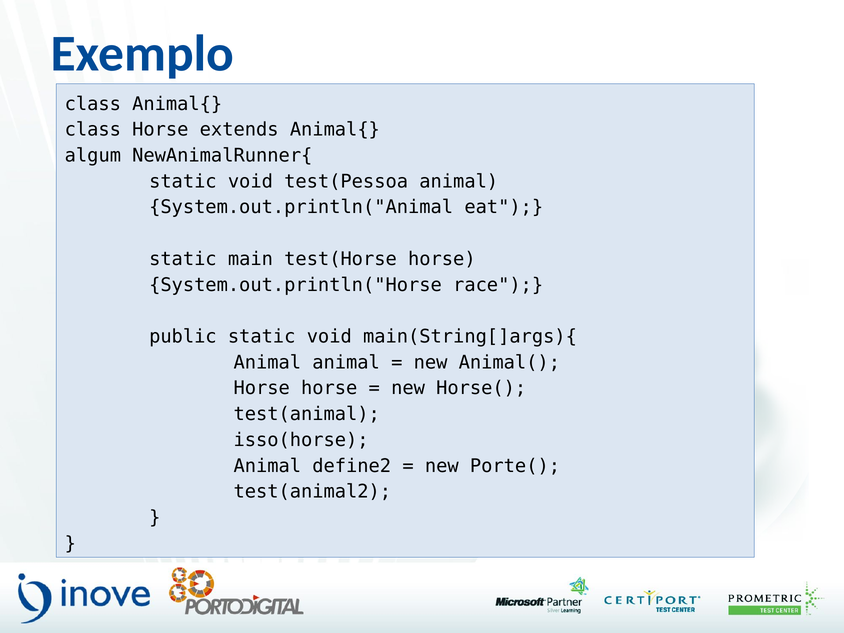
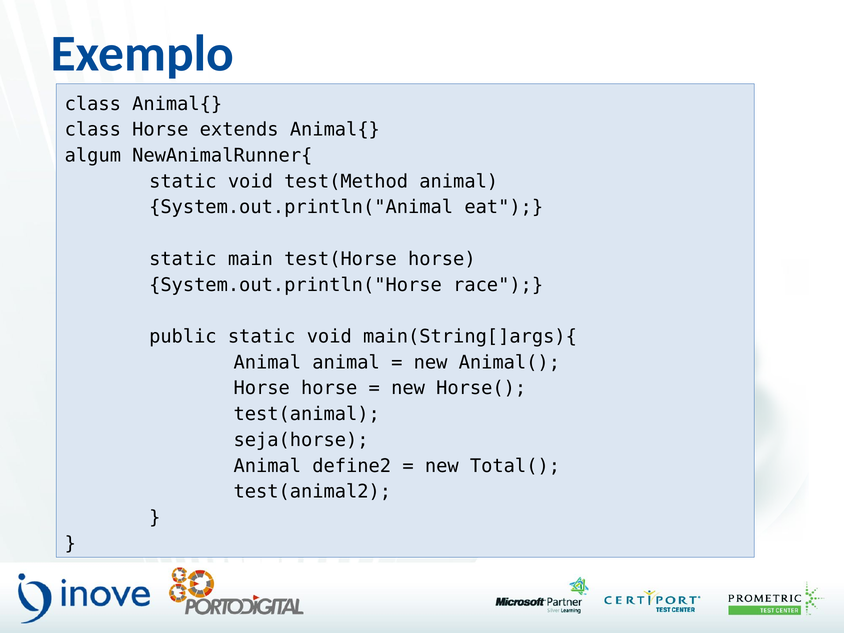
test(Pessoa: test(Pessoa -> test(Method (346, 181)
isso(horse: isso(horse -> seja(horse (301, 440)
Porte(: Porte( -> Total( (515, 466)
